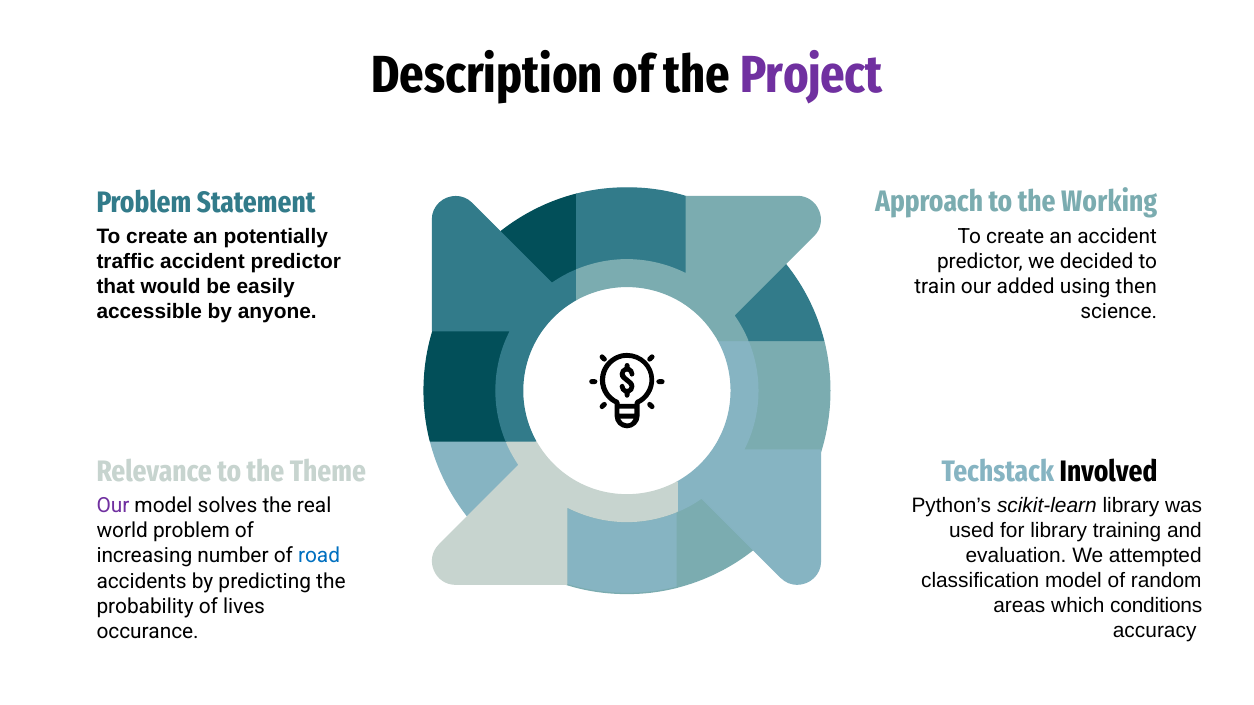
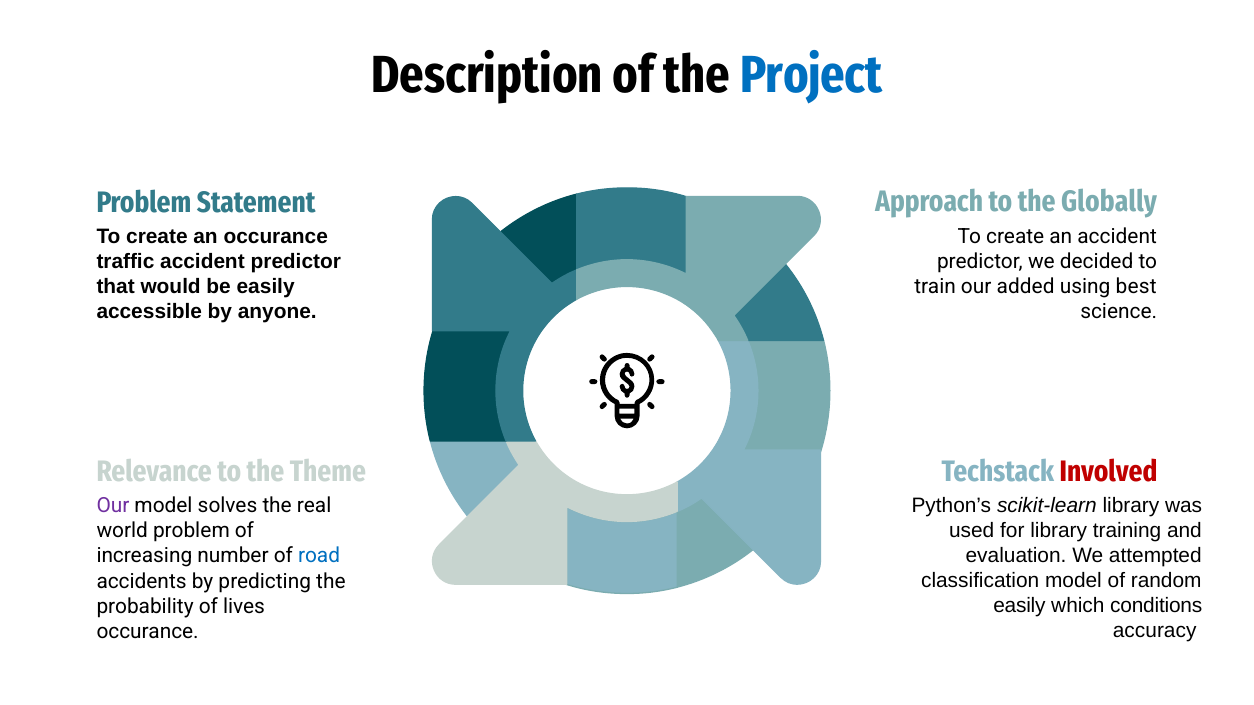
Project colour: purple -> blue (811, 76)
Working: Working -> Globally (1109, 202)
an potentially: potentially -> occurance (276, 237)
then: then -> best (1136, 287)
Involved colour: black -> red (1109, 472)
areas: areas -> easily (1019, 606)
